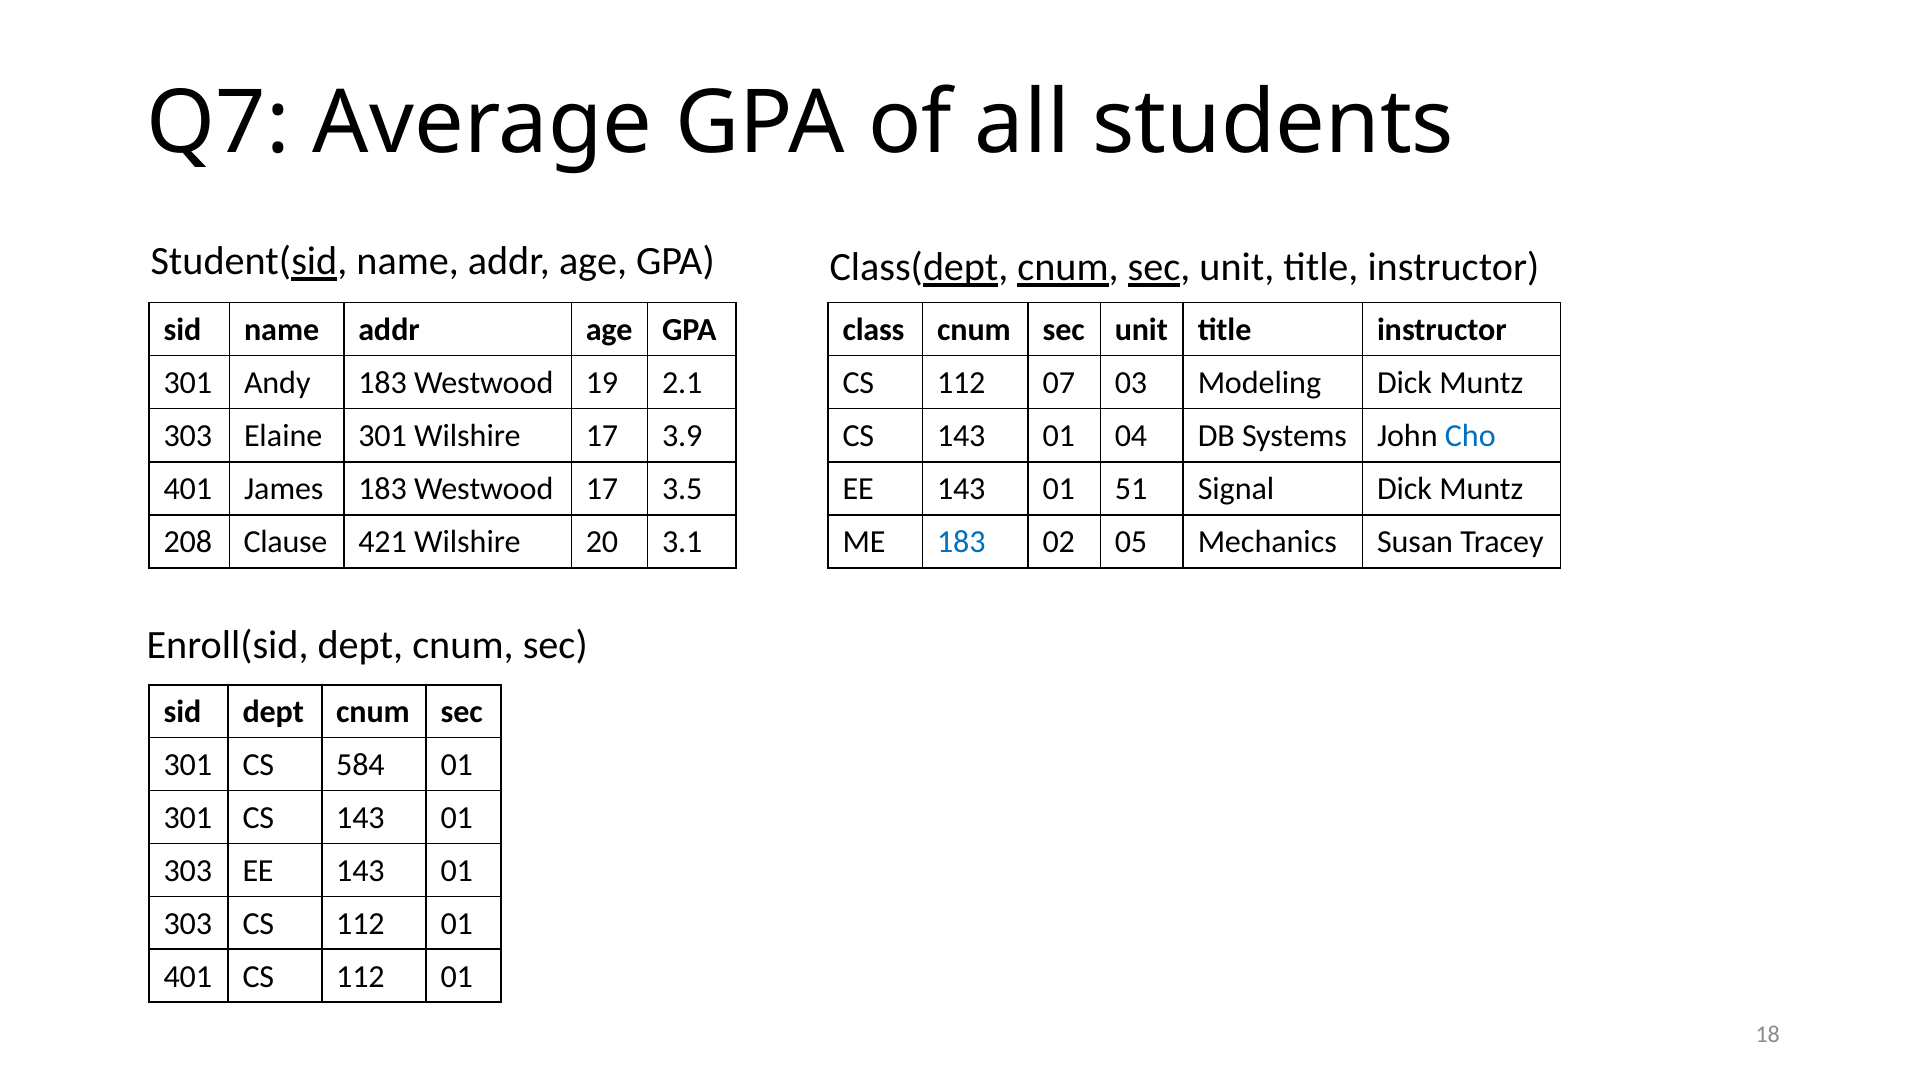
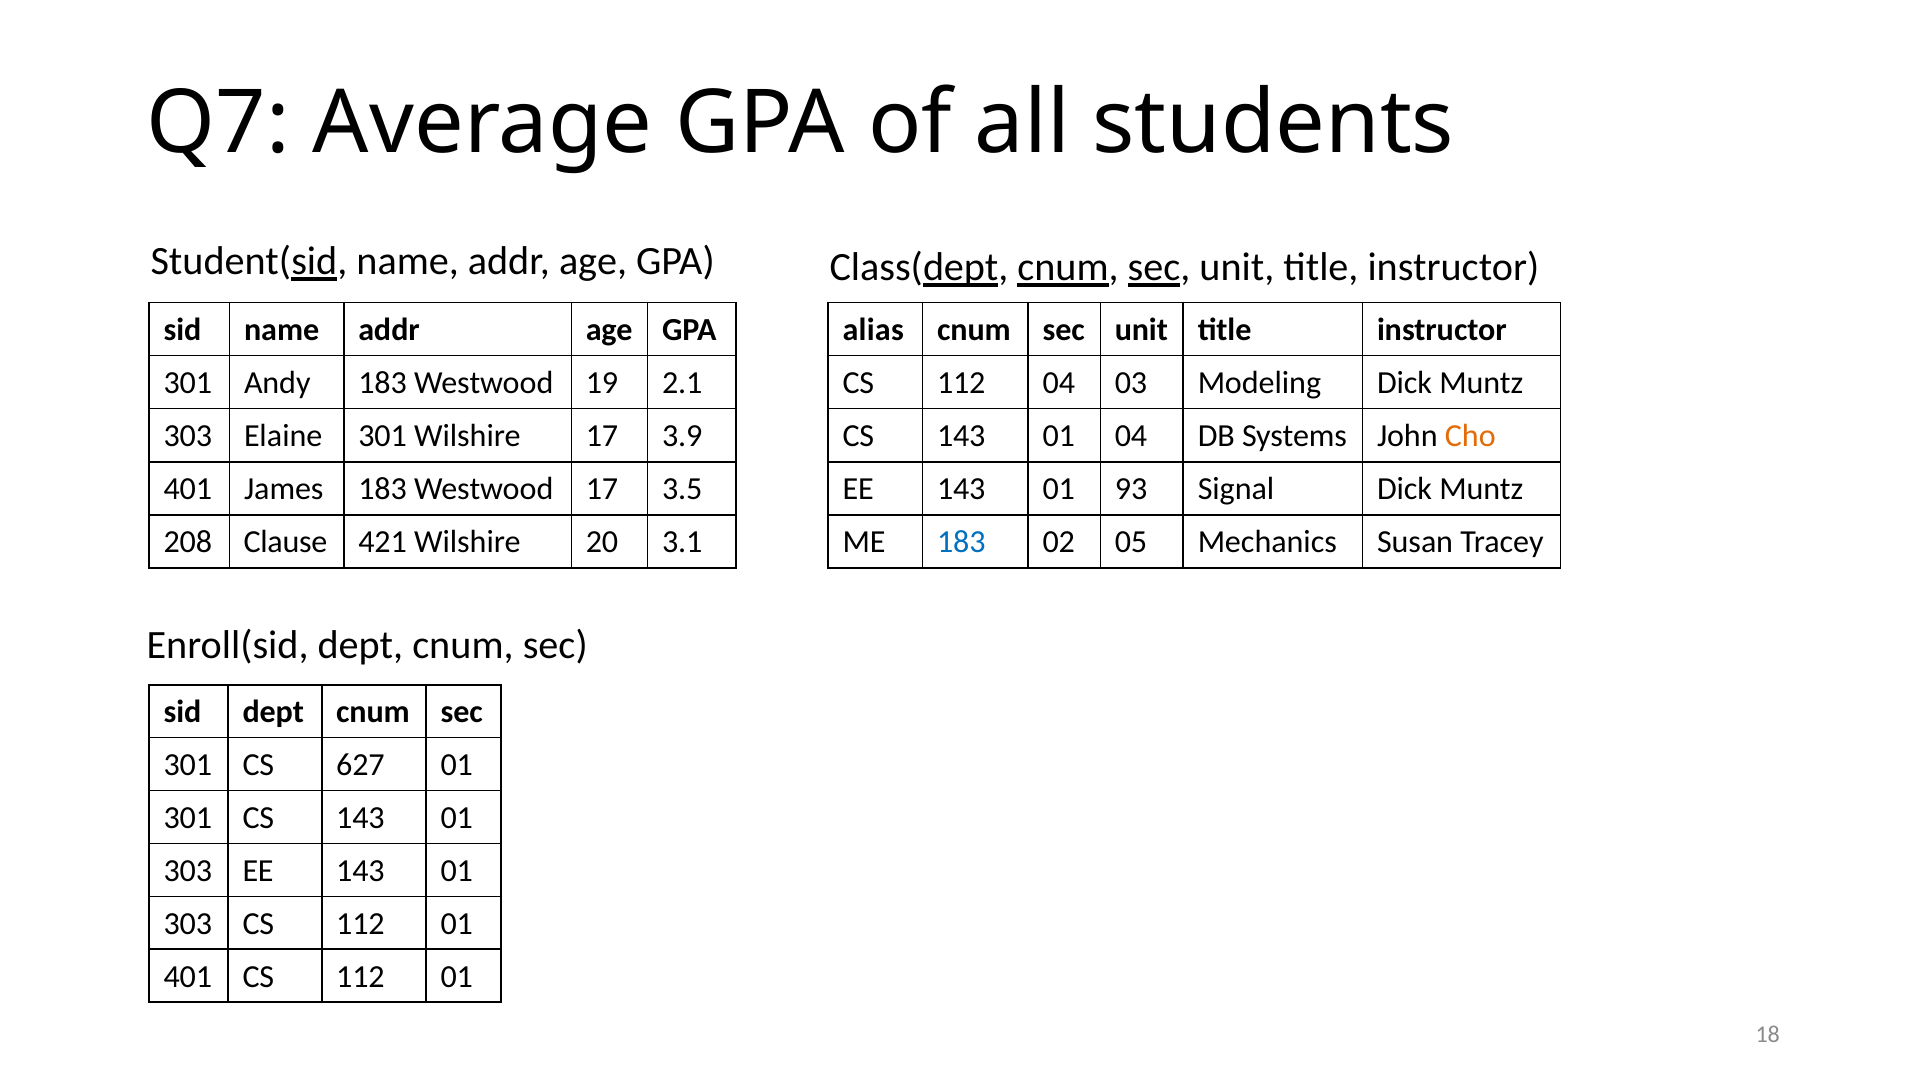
class: class -> alias (873, 330)
112 07: 07 -> 04 (1059, 383)
Cho colour: blue -> orange (1470, 436)
51: 51 -> 93 (1131, 489)
584: 584 -> 627 (360, 765)
